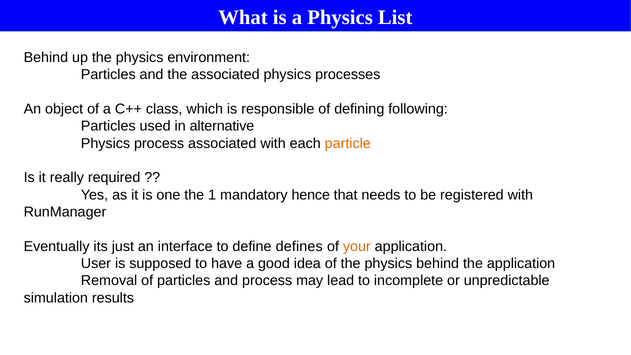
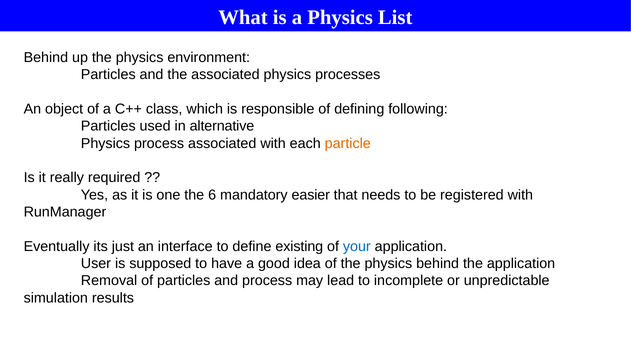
1: 1 -> 6 (212, 195)
hence: hence -> easier (311, 195)
defines: defines -> existing (299, 246)
your colour: orange -> blue (357, 246)
